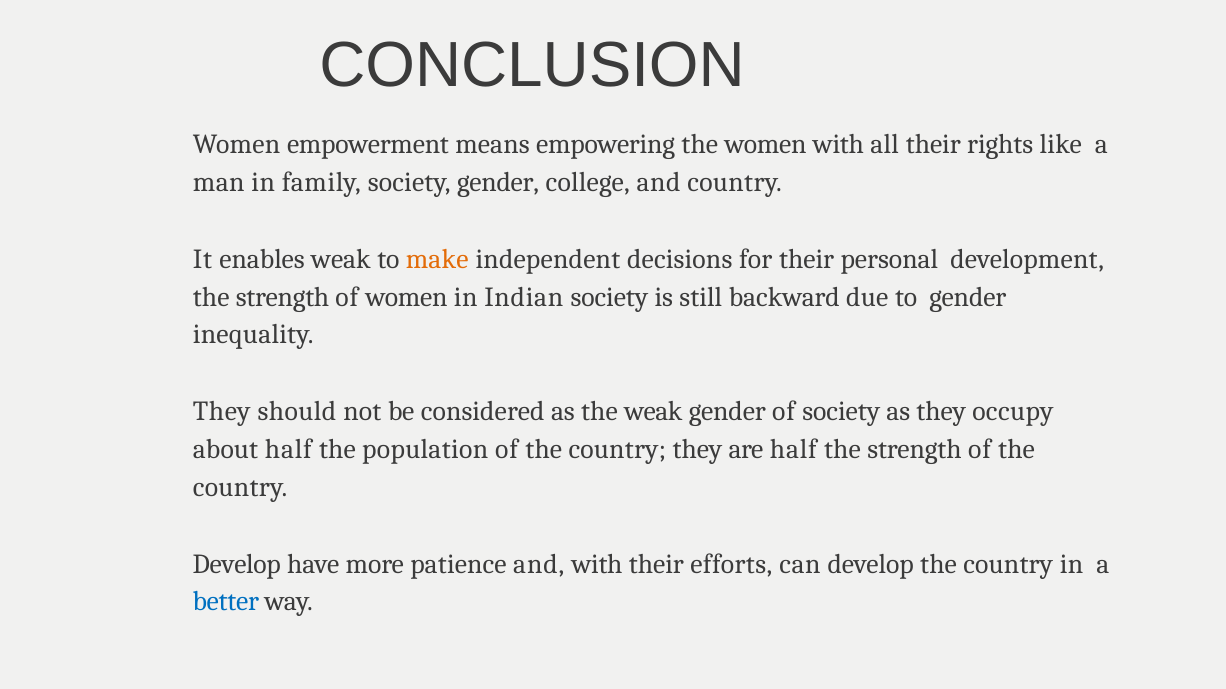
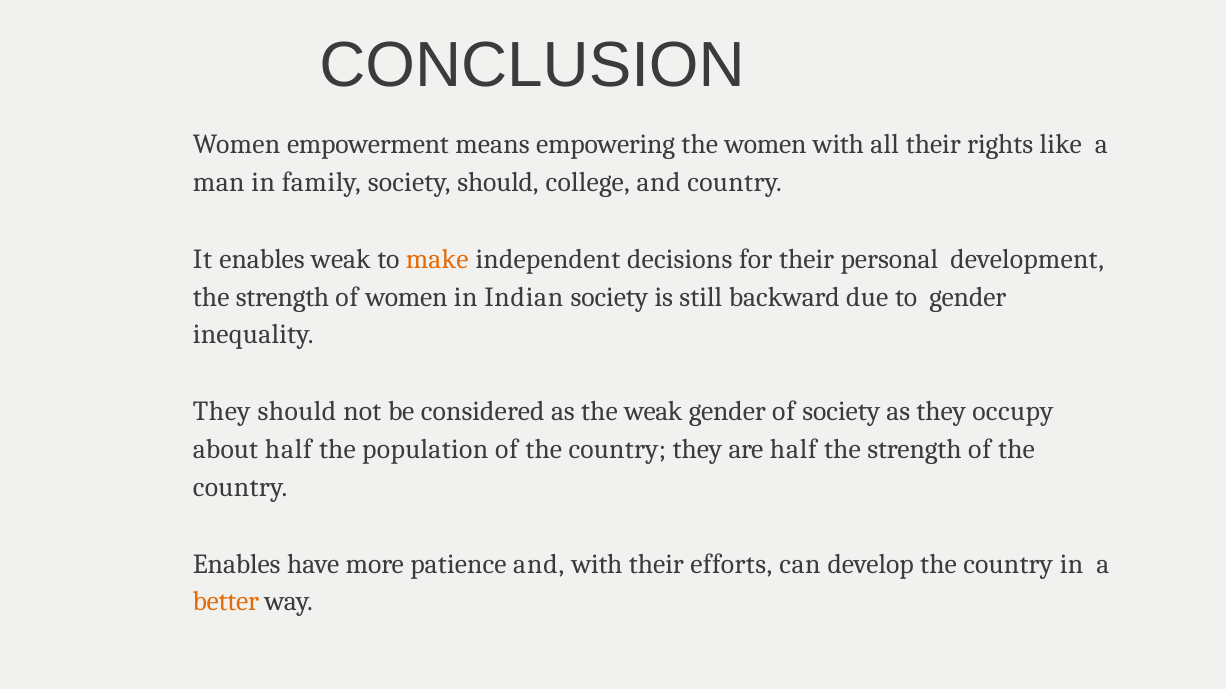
society gender: gender -> should (498, 182)
Develop: Develop -> Enables (237, 565)
better colour: blue -> orange (226, 602)
